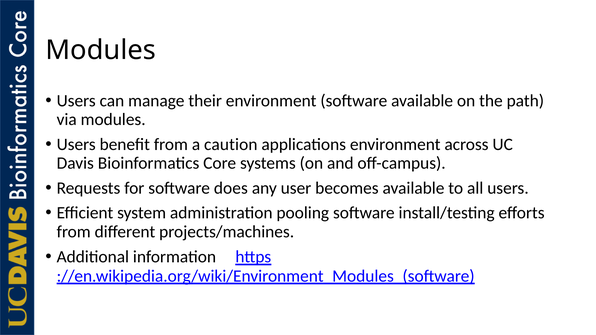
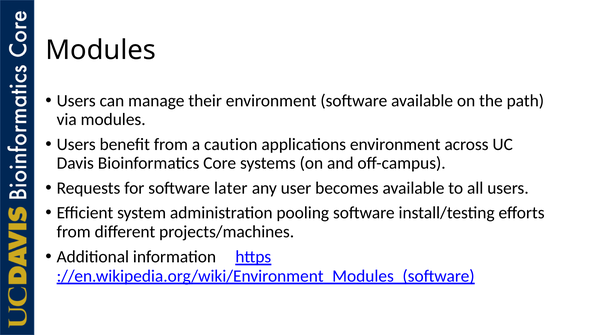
does: does -> later (231, 188)
